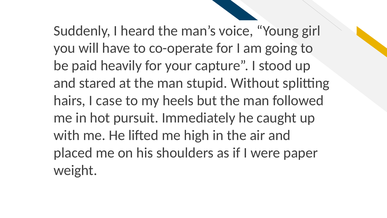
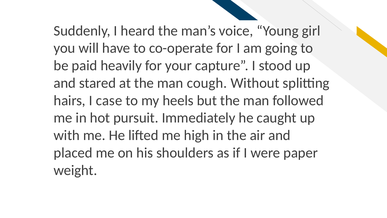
stupid: stupid -> cough (207, 83)
